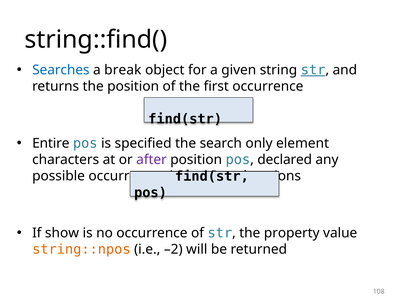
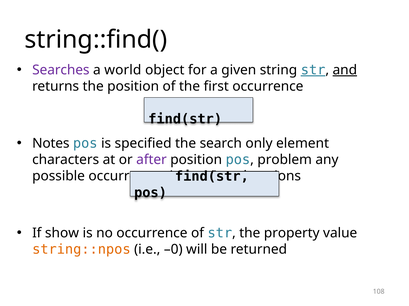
Searches colour: blue -> purple (61, 70)
break: break -> world (123, 70)
and underline: none -> present (345, 70)
Entire: Entire -> Notes (51, 144)
declared: declared -> problem (285, 160)
–2: –2 -> –0 (173, 250)
